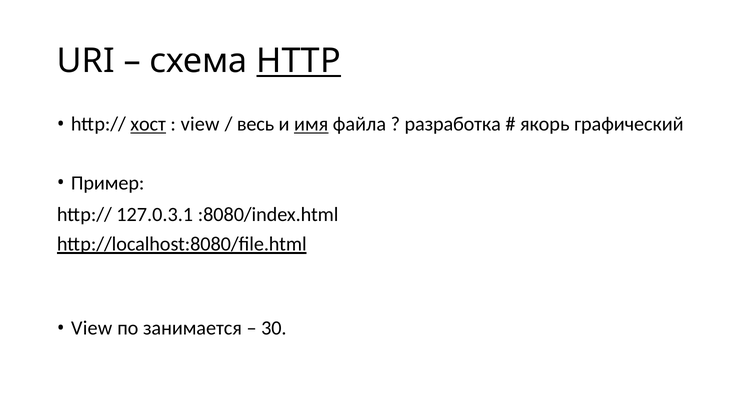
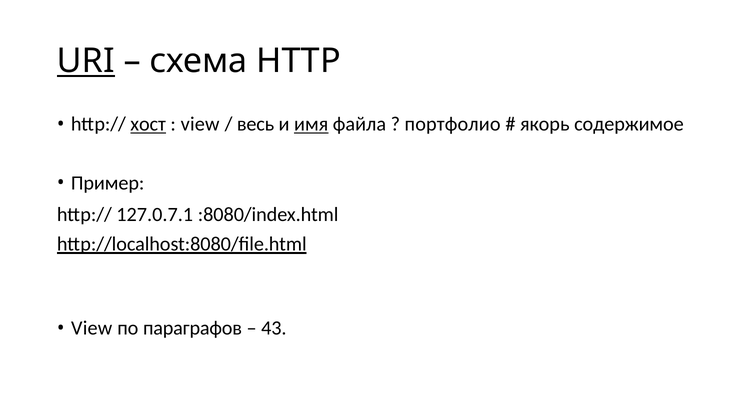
URI underline: none -> present (86, 61)
HTTP underline: present -> none (299, 61)
разработка: разработка -> портфолио (453, 124)
графический: графический -> содержимое (629, 124)
127.0.3.1: 127.0.3.1 -> 127.0.7.1 (155, 214)
занимается: занимается -> параграфов (193, 328)
30: 30 -> 43 (274, 328)
